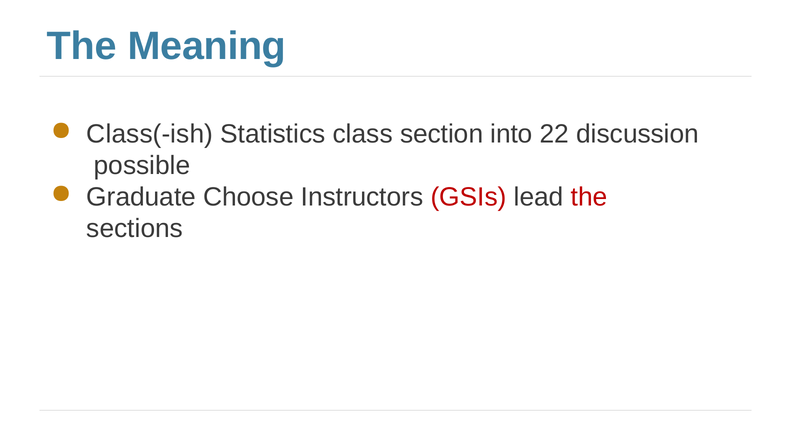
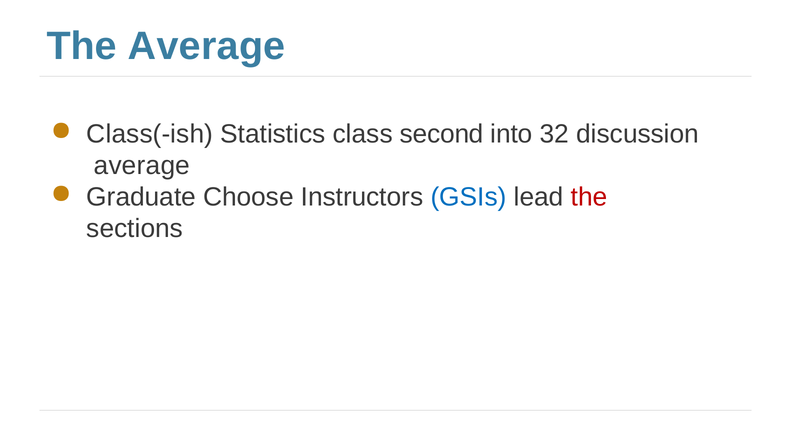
The Meaning: Meaning -> Average (207, 46)
section: section -> second (442, 134)
22: 22 -> 32 (555, 134)
possible: possible -> average (142, 166)
GSIs colour: red -> blue (469, 197)
